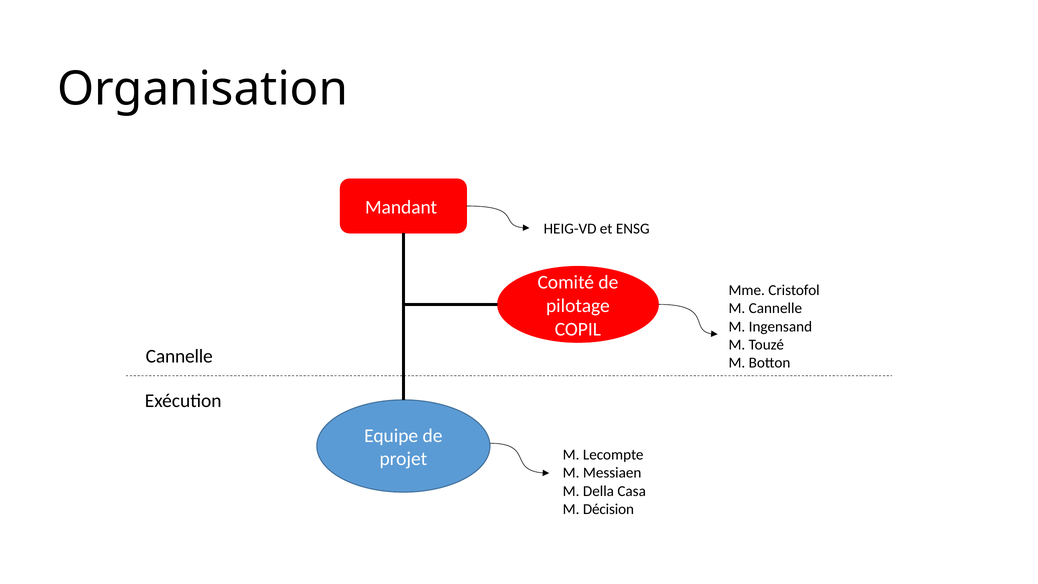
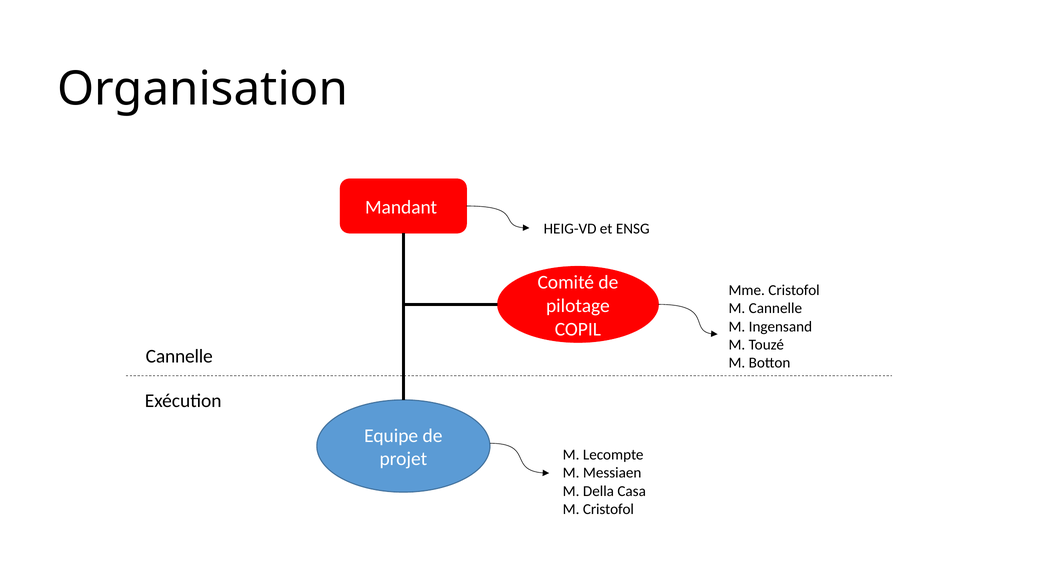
M Décision: Décision -> Cristofol (608, 509)
